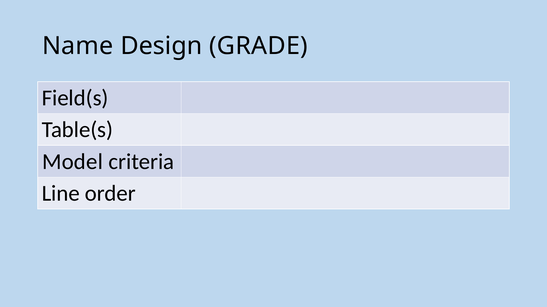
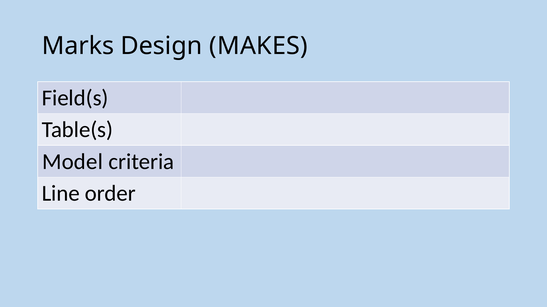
Name: Name -> Marks (78, 46)
GRADE: GRADE -> MAKES (259, 46)
